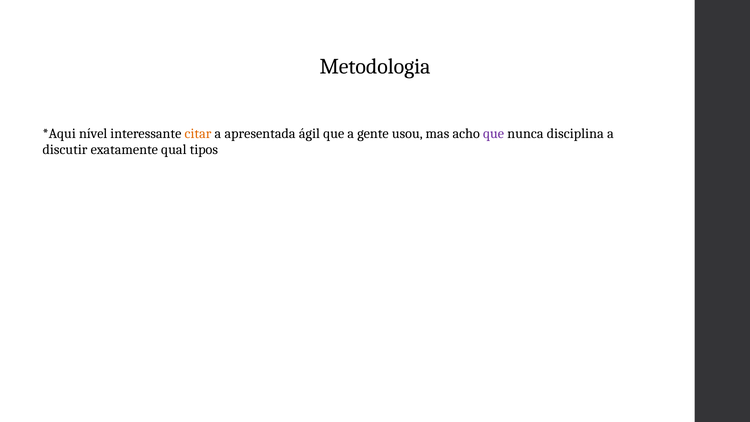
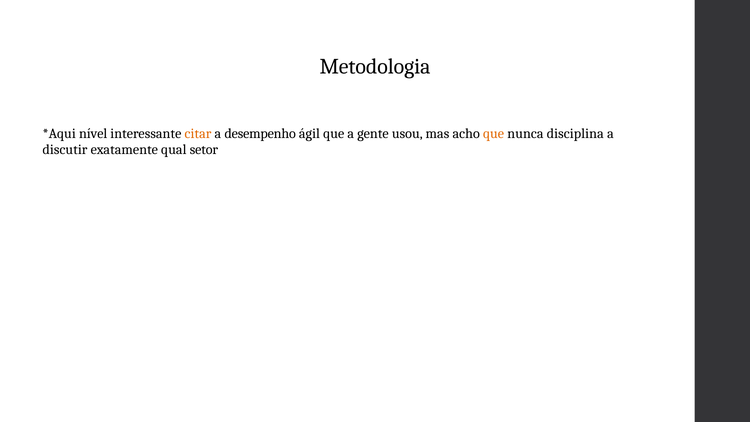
apresentada: apresentada -> desempenho (260, 134)
que colour: purple -> orange (494, 134)
tipos: tipos -> setor (204, 150)
